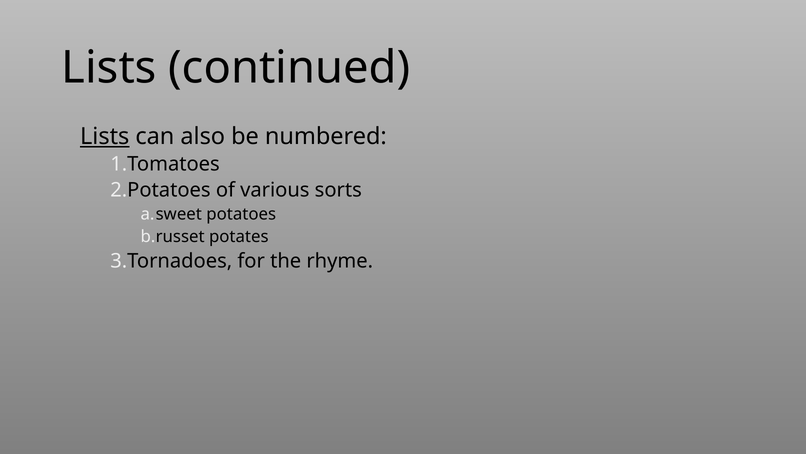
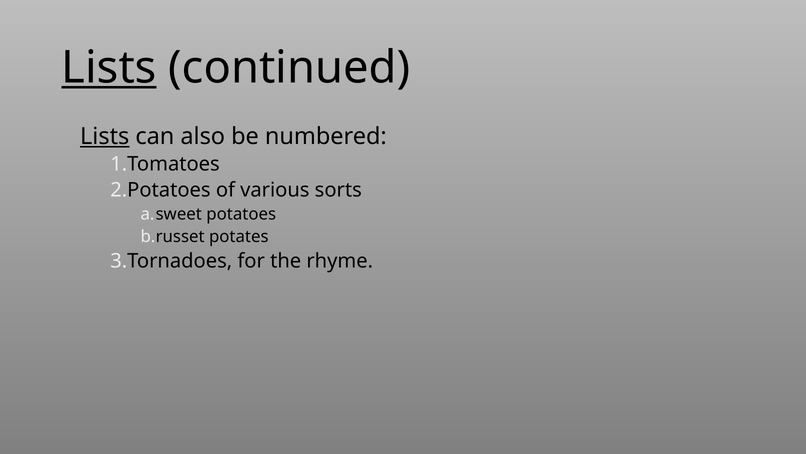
Lists underline: none -> present (109, 68)
